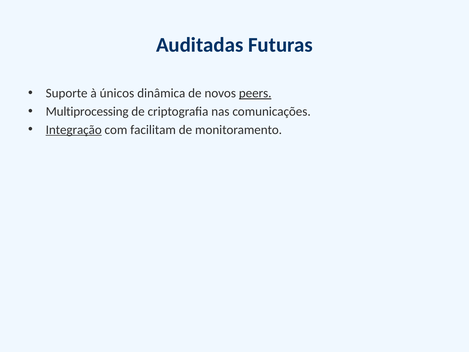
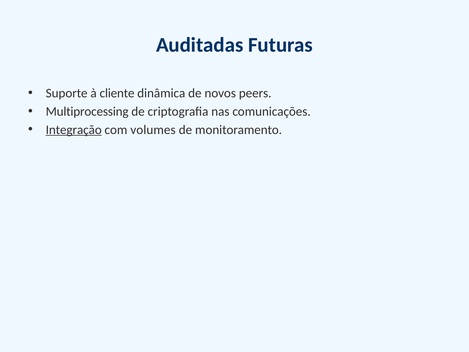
únicos: únicos -> cliente (117, 93)
peers underline: present -> none (255, 93)
facilitam: facilitam -> volumes (153, 130)
